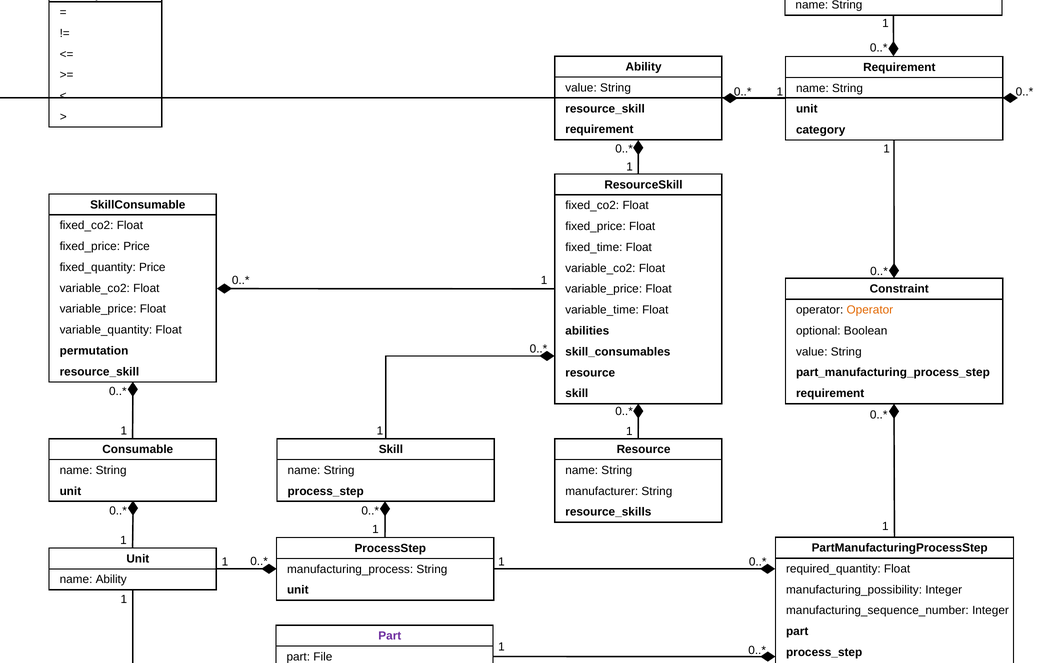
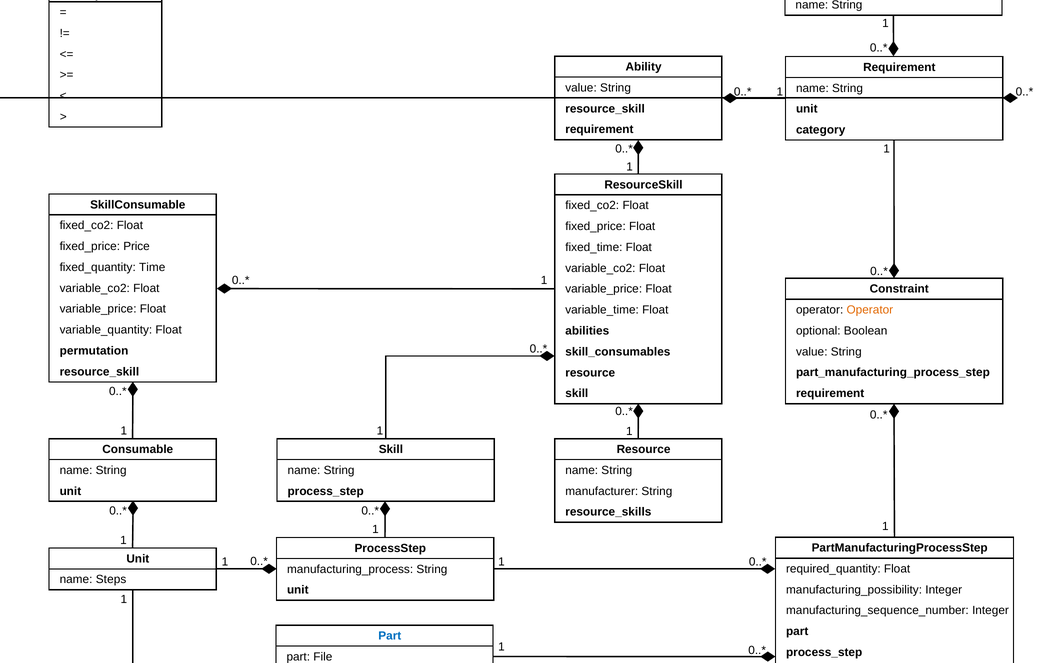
Price: Price -> Time (152, 267)
name Ability: Ability -> Steps (111, 580)
Part colour: purple -> blue (390, 636)
